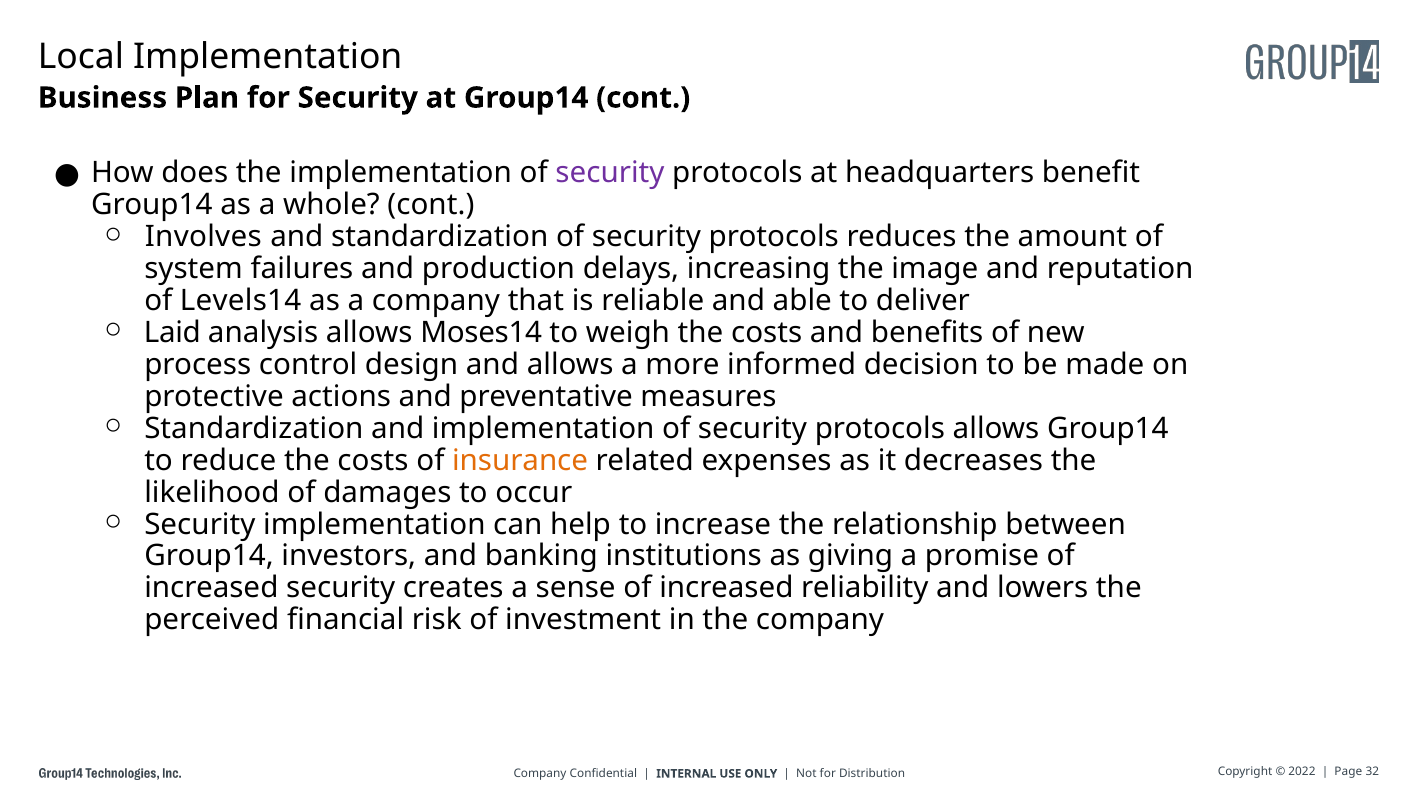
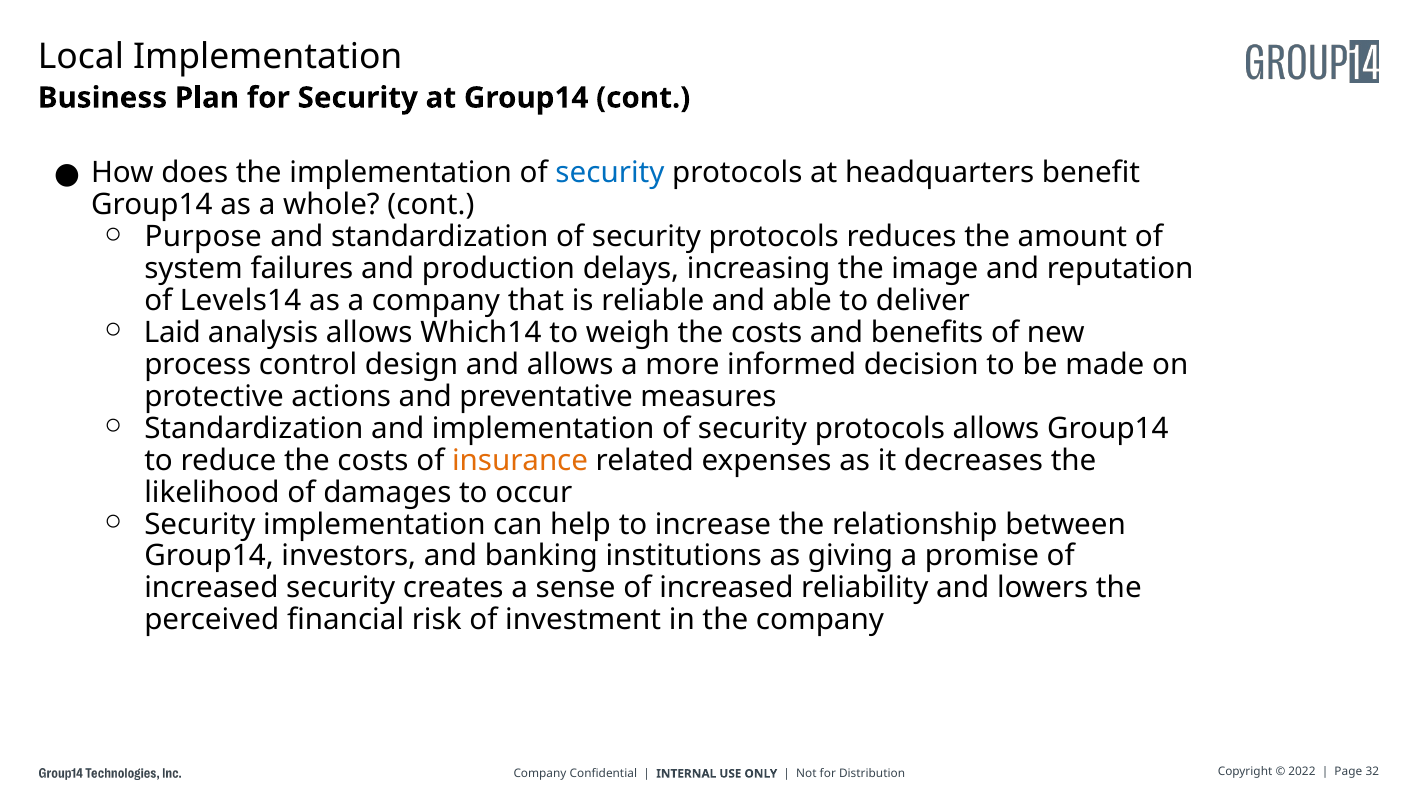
security colour: purple -> blue (610, 173)
Involves: Involves -> Purpose (203, 237)
Moses14: Moses14 -> Which14 (481, 333)
